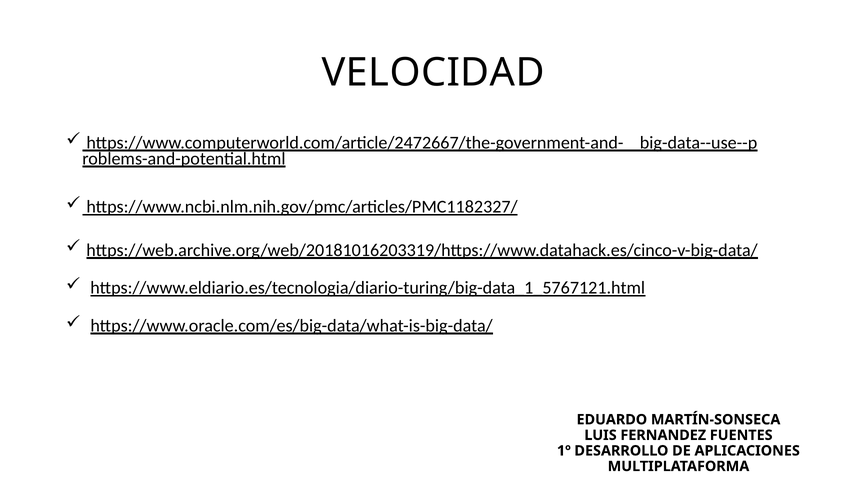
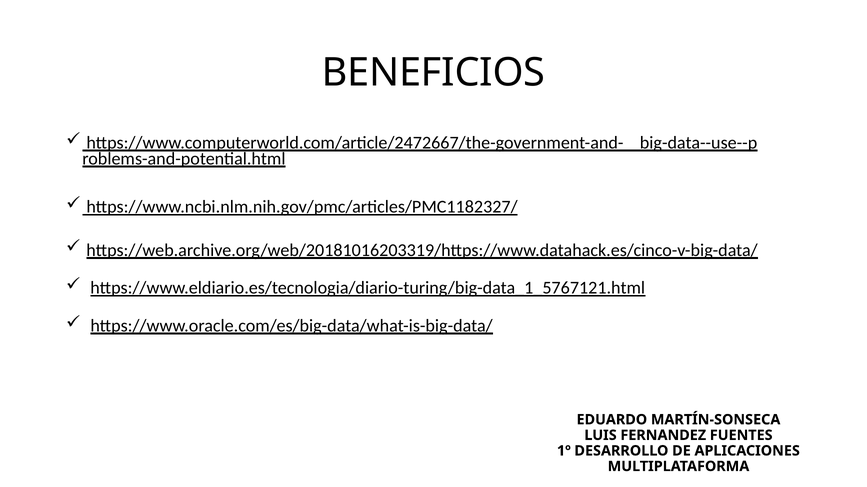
VELOCIDAD: VELOCIDAD -> BENEFICIOS (433, 73)
